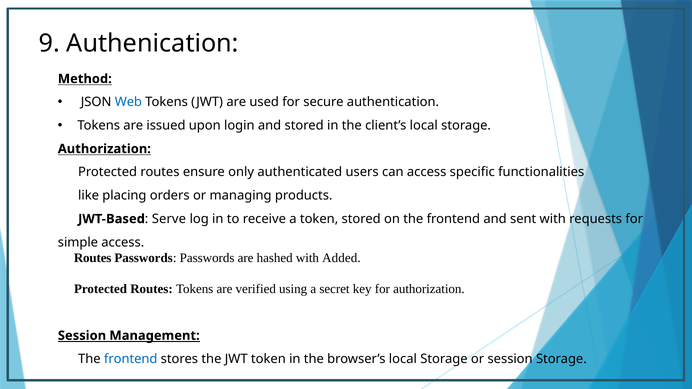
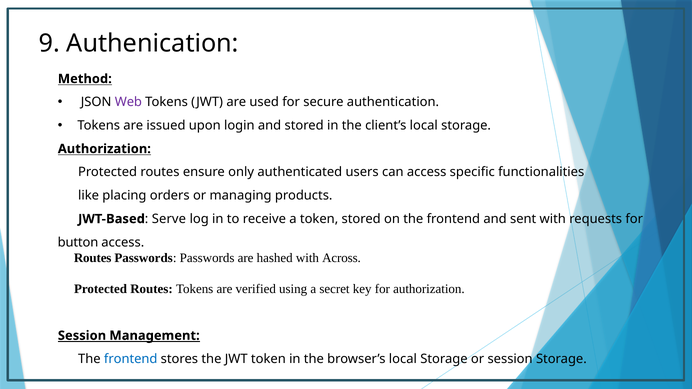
Web colour: blue -> purple (128, 102)
simple: simple -> button (78, 242)
Added: Added -> Across (342, 258)
